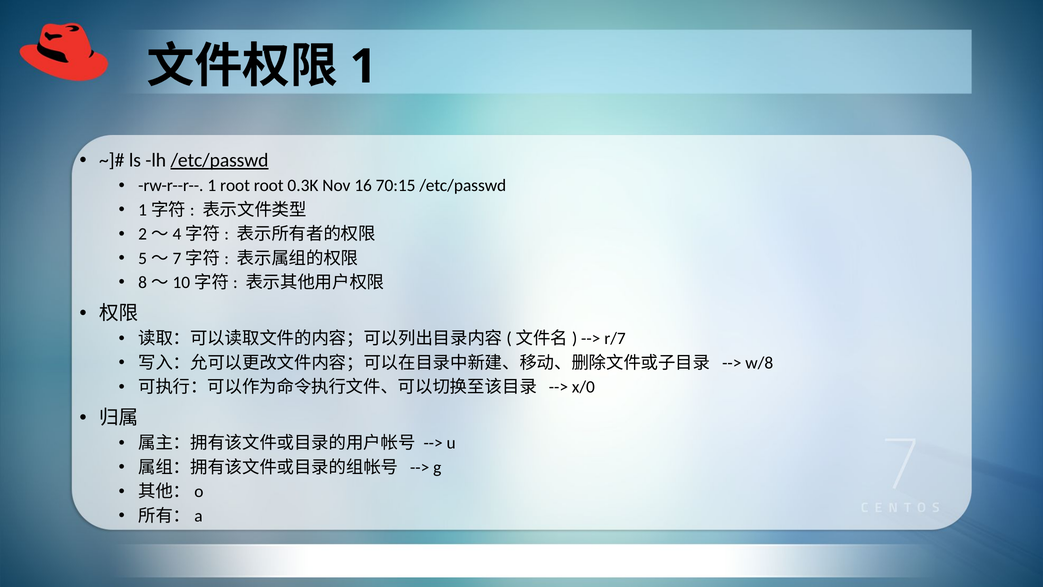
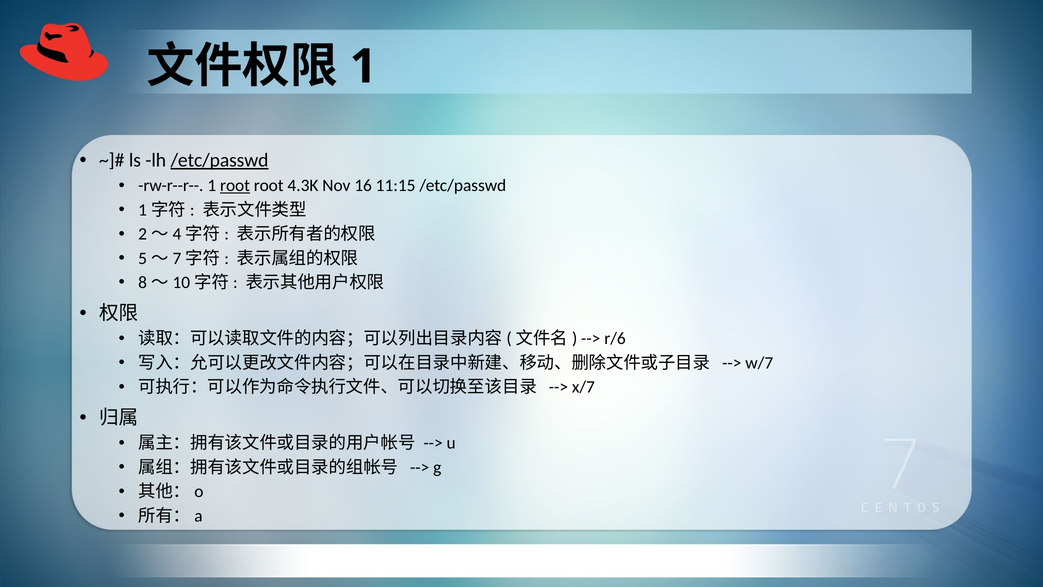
root underline: none -> present (235, 186)
0.3K: 0.3K -> 4.3K (303, 186)
70:15: 70:15 -> 11:15 (396, 186)
r/7: r/7 -> r/6 (615, 338)
w/8: w/8 -> w/7 (759, 363)
x/0: x/0 -> x/7 (583, 387)
